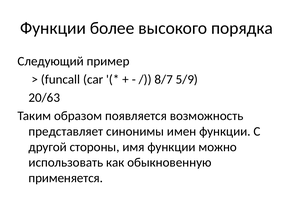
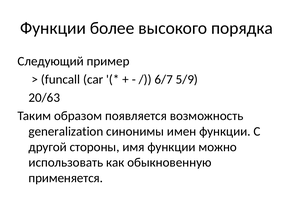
8/7: 8/7 -> 6/7 (164, 80)
представляет: представляет -> generalization (66, 132)
